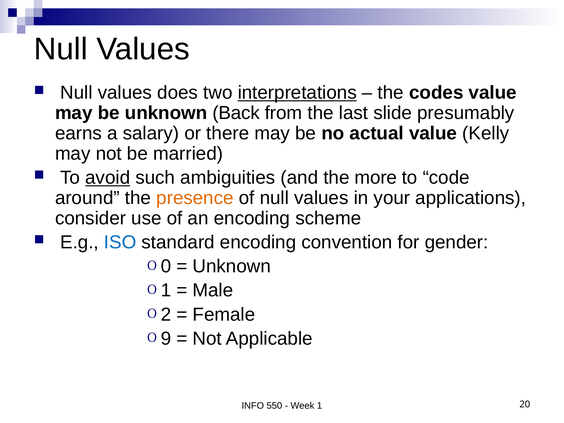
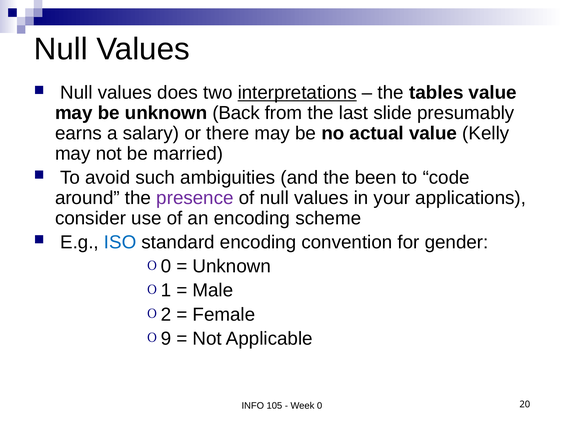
codes: codes -> tables (436, 93)
avoid underline: present -> none (108, 178)
more: more -> been (376, 178)
presence colour: orange -> purple (195, 198)
550: 550 -> 105 (274, 406)
1: 1 -> 0 (320, 406)
